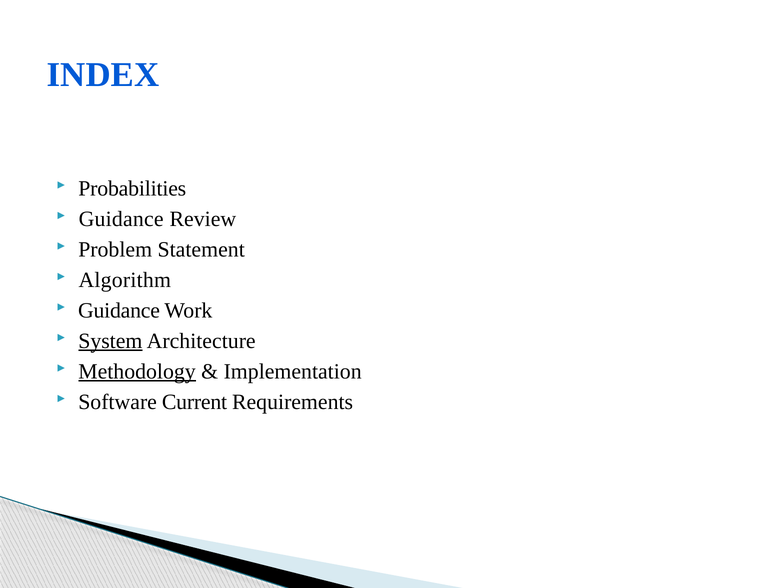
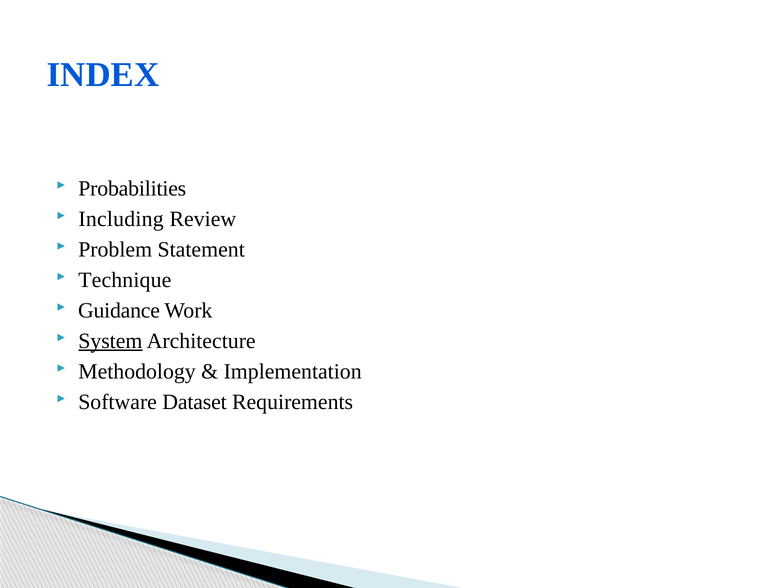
Guidance: Guidance -> Including (121, 219)
Algorithm: Algorithm -> Technique (125, 280)
Methodology underline: present -> none (137, 372)
Current: Current -> Dataset (195, 402)
